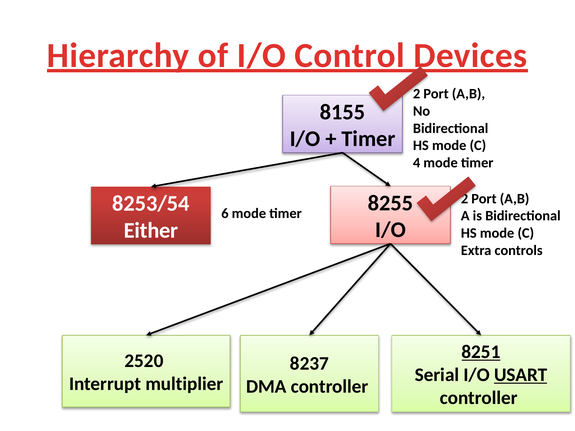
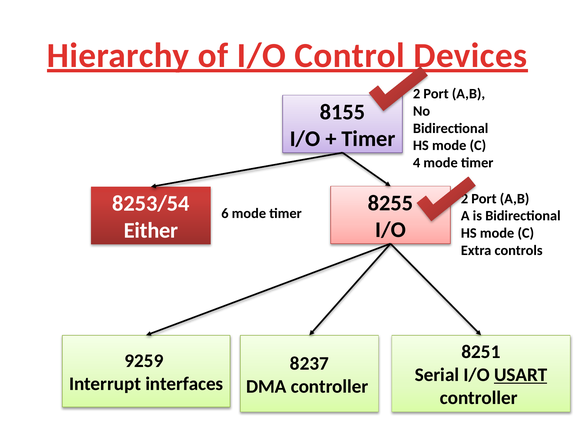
8251 underline: present -> none (481, 352)
2520: 2520 -> 9259 (144, 361)
multiplier: multiplier -> interfaces (184, 384)
